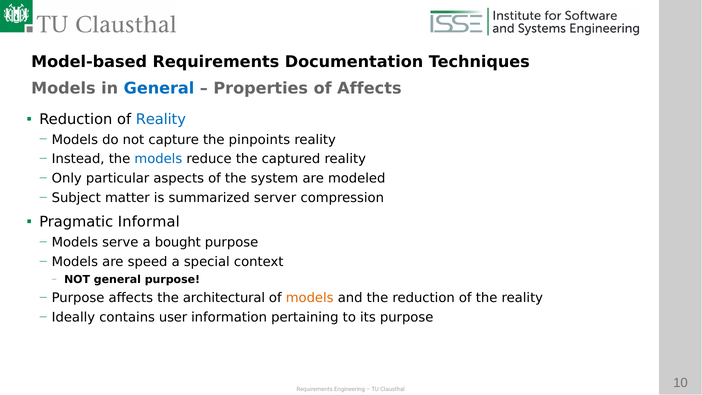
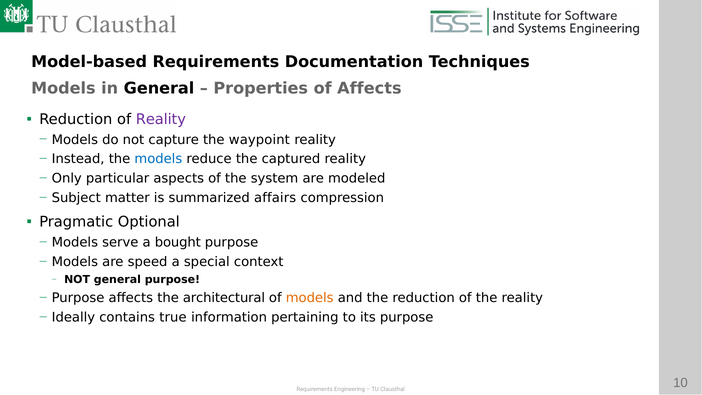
General colour: blue -> black (159, 88)
Reality colour: blue -> purple (161, 119)
pinpoints: pinpoints -> waypoint (259, 140)
server: server -> affairs (275, 198)
Informal: Informal -> Optional (149, 222)
user: user -> true (173, 317)
